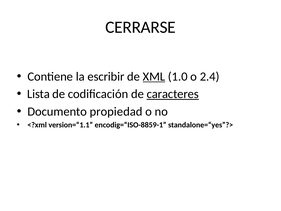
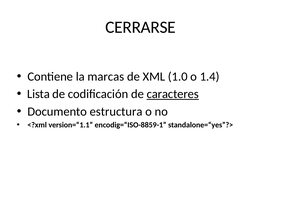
escribir: escribir -> marcas (106, 76)
XML underline: present -> none (154, 76)
2.4: 2.4 -> 1.4 (210, 76)
propiedad: propiedad -> estructura (116, 111)
